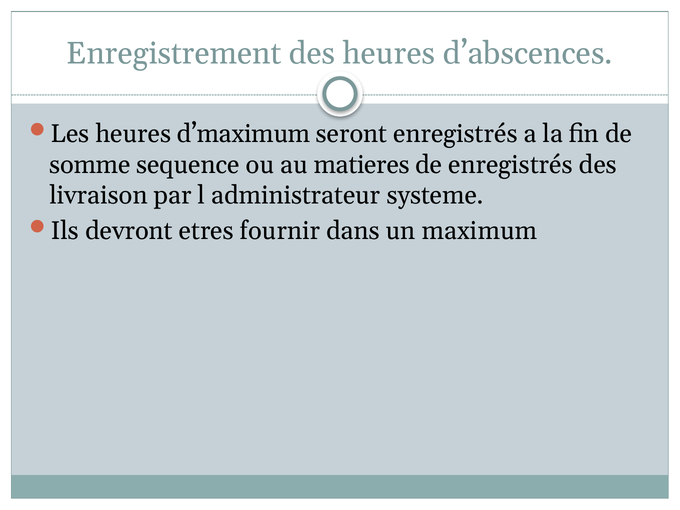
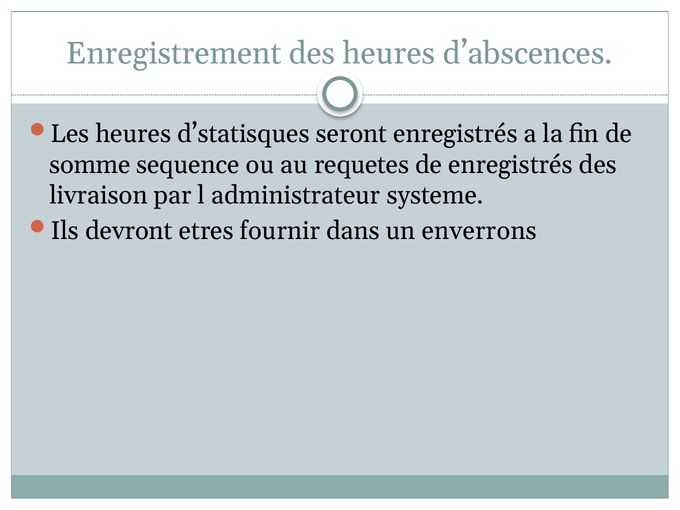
d’maximum: d’maximum -> d’statisques (243, 134)
matieres: matieres -> requetes (362, 165)
maximum: maximum -> enverrons (479, 231)
